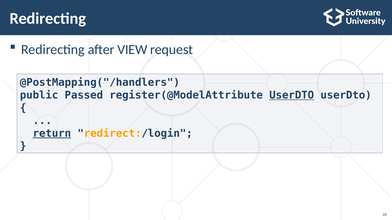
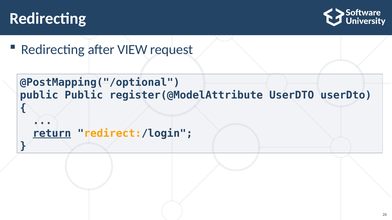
@PostMapping("/handlers: @PostMapping("/handlers -> @PostMapping("/optional (100, 83)
public Passed: Passed -> Public (84, 95)
UserDTO underline: present -> none (292, 95)
